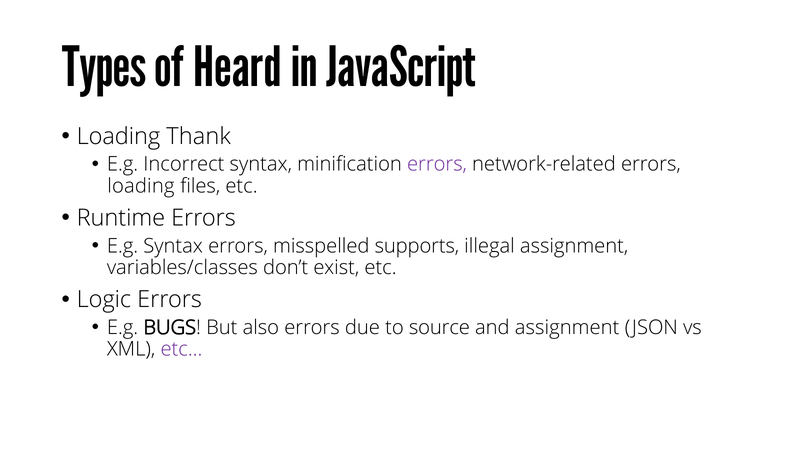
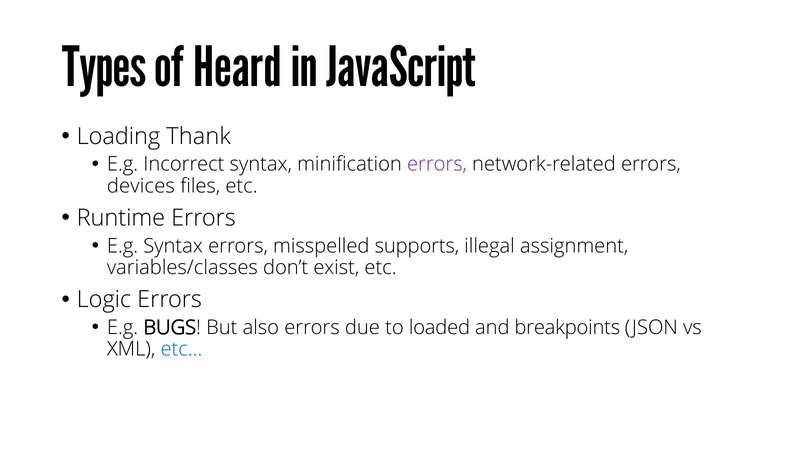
loading: loading -> devices (141, 186)
source: source -> loaded (439, 327)
and assignment: assignment -> breakpoints (567, 327)
etc… colour: purple -> blue (181, 349)
